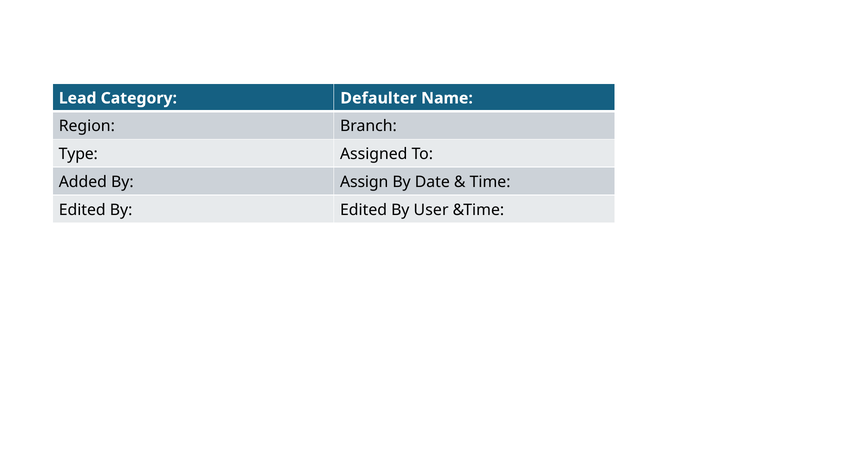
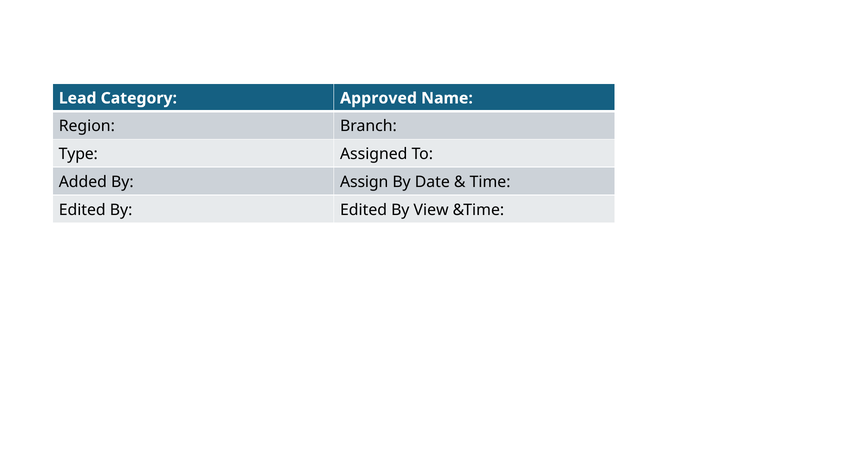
Defaulter: Defaulter -> Approved (379, 98)
User: User -> View (431, 210)
